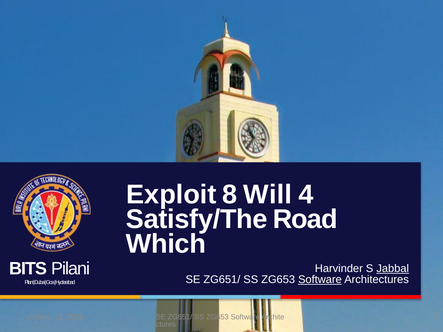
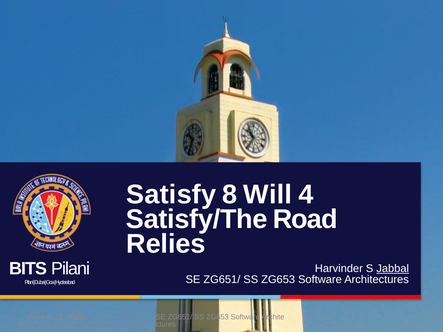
Exploit: Exploit -> Satisfy (171, 195)
Which: Which -> Relies (166, 244)
Software underline: present -> none (320, 280)
